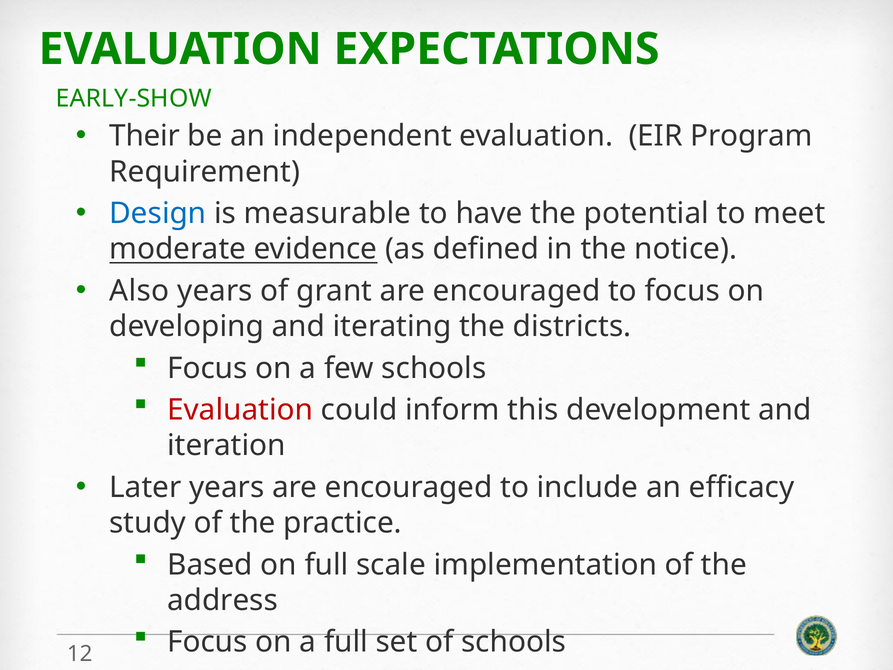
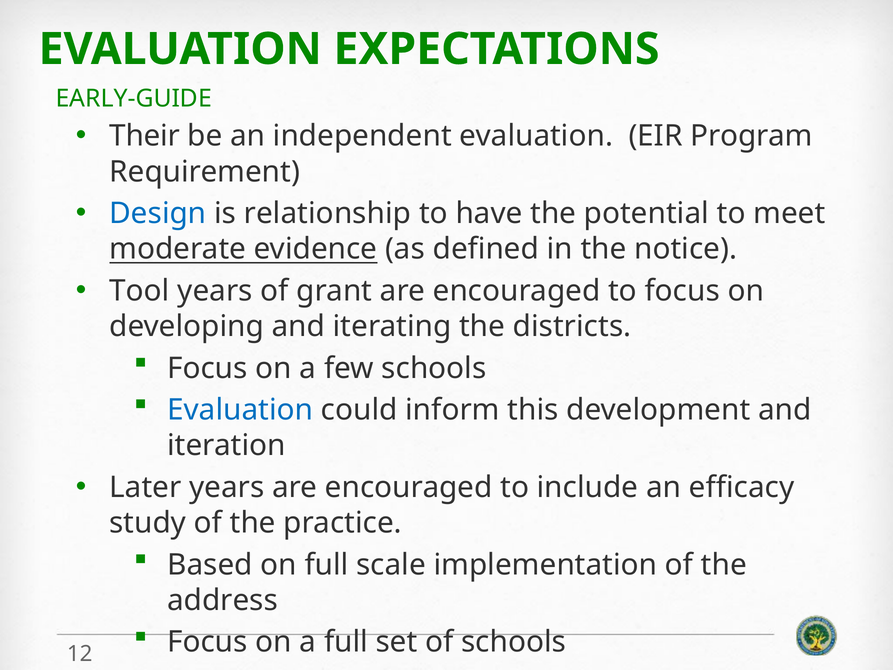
EARLY-SHOW: EARLY-SHOW -> EARLY-GUIDE (134, 98)
measurable: measurable -> relationship (328, 213)
Also: Also -> Tool (139, 291)
Evaluation colour: red -> blue (240, 410)
